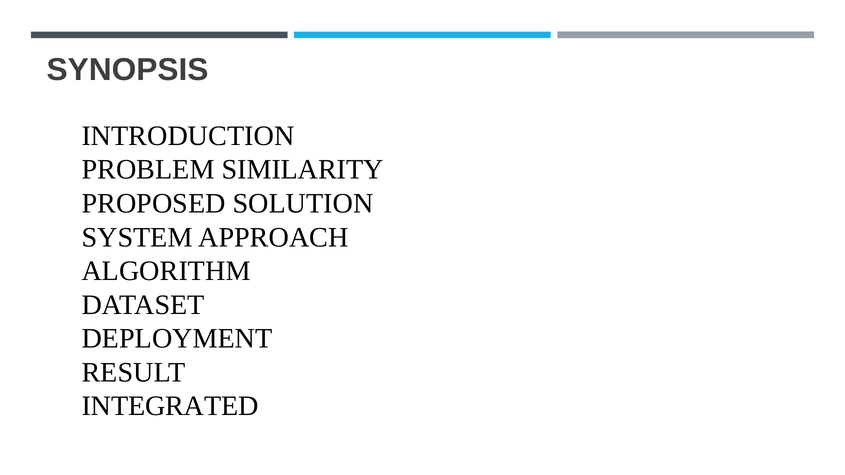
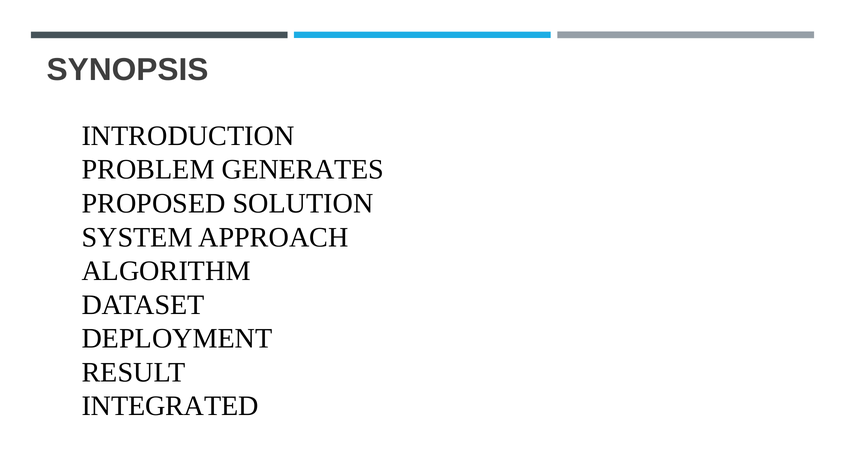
SIMILARITY: SIMILARITY -> GENERATES (303, 170)
